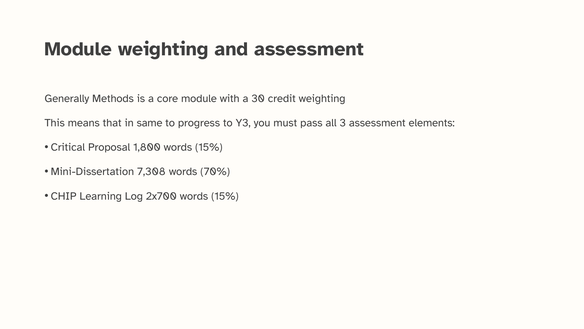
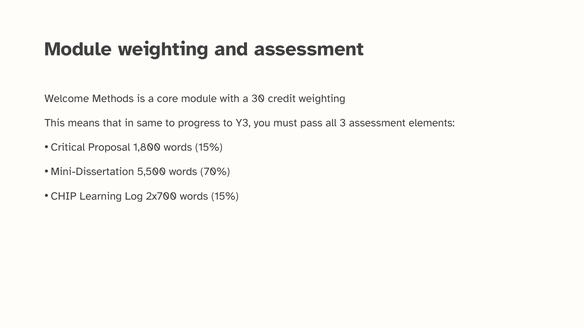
Generally: Generally -> Welcome (67, 98)
7,308: 7,308 -> 5,500 (152, 171)
